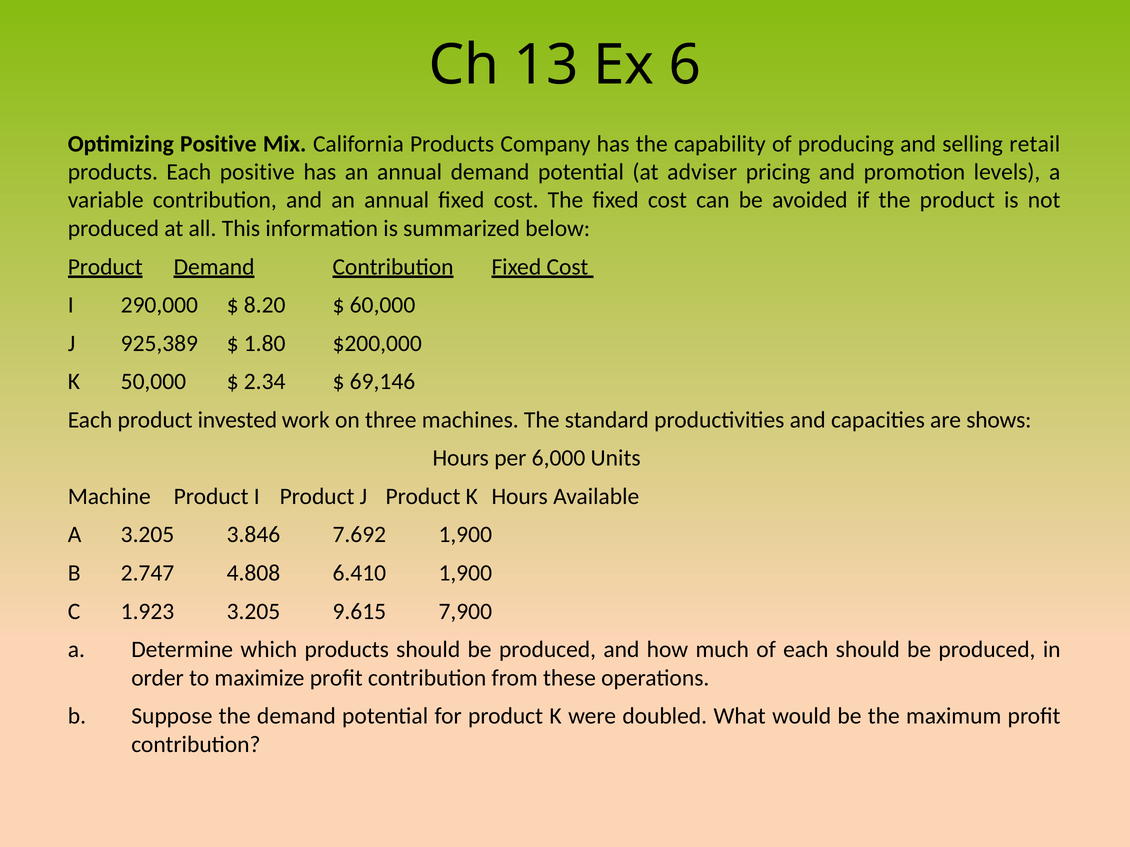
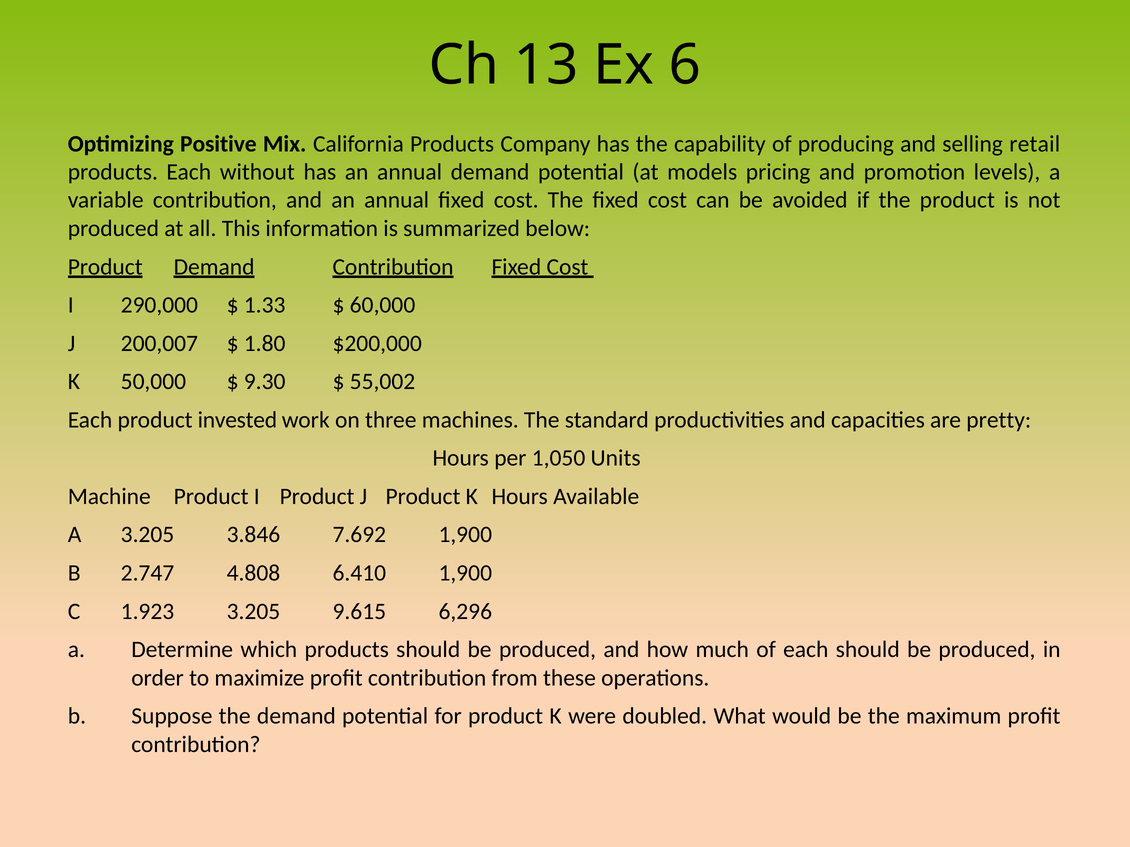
Each positive: positive -> without (257, 172)
adviser: adviser -> models (702, 172)
8.20: 8.20 -> 1.33 (265, 305)
925,389: 925,389 -> 200,007 (159, 344)
2.34: 2.34 -> 9.30 (265, 382)
69,146: 69,146 -> 55,002 (382, 382)
shows: shows -> pretty (999, 420)
6,000: 6,000 -> 1,050 (559, 458)
7,900: 7,900 -> 6,296 (465, 612)
